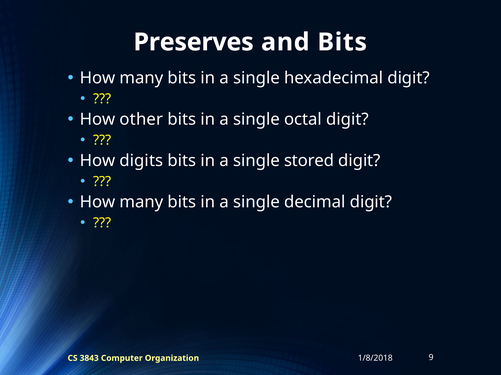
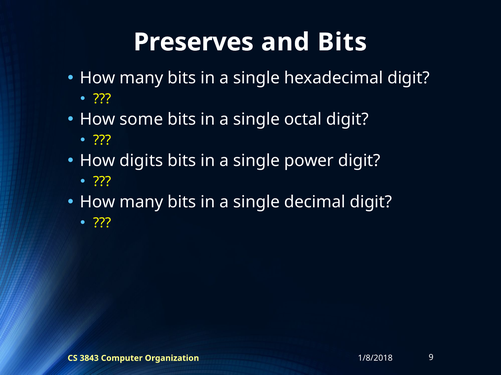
other: other -> some (141, 120)
stored: stored -> power (309, 161)
